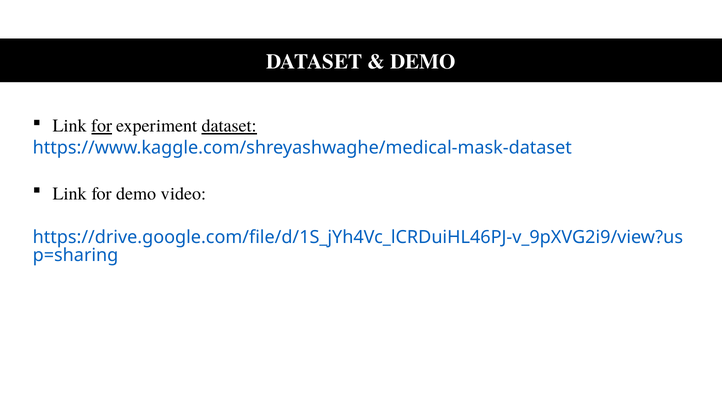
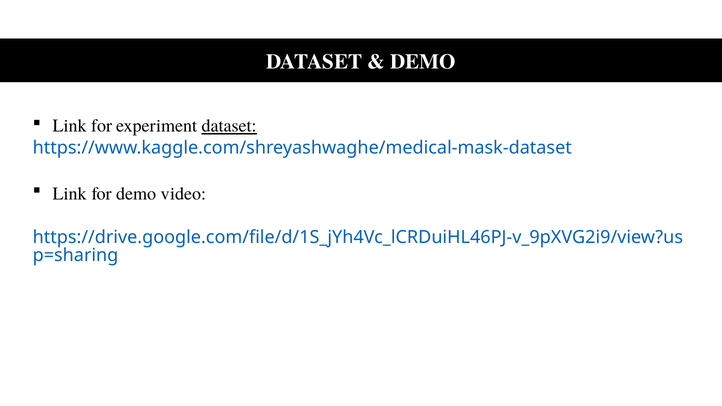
for underline: present -> none (102, 126)
